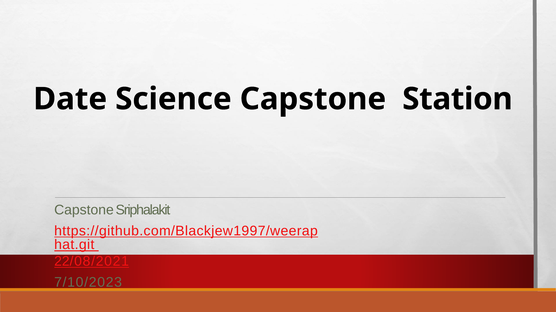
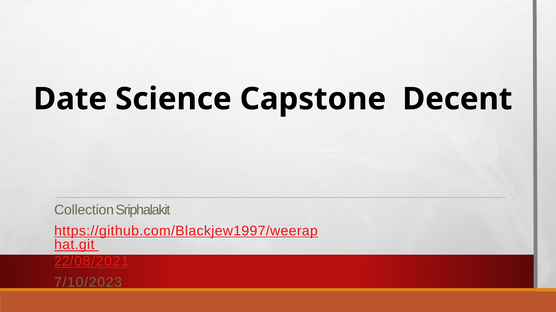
Station: Station -> Decent (457, 99)
Capstone: Capstone -> Collection (84, 210)
